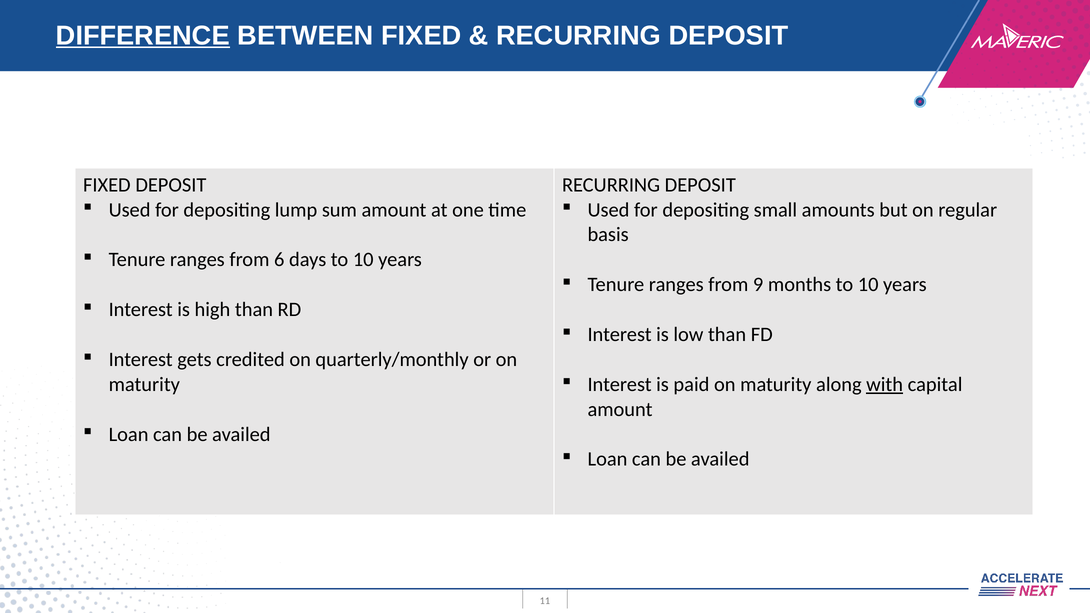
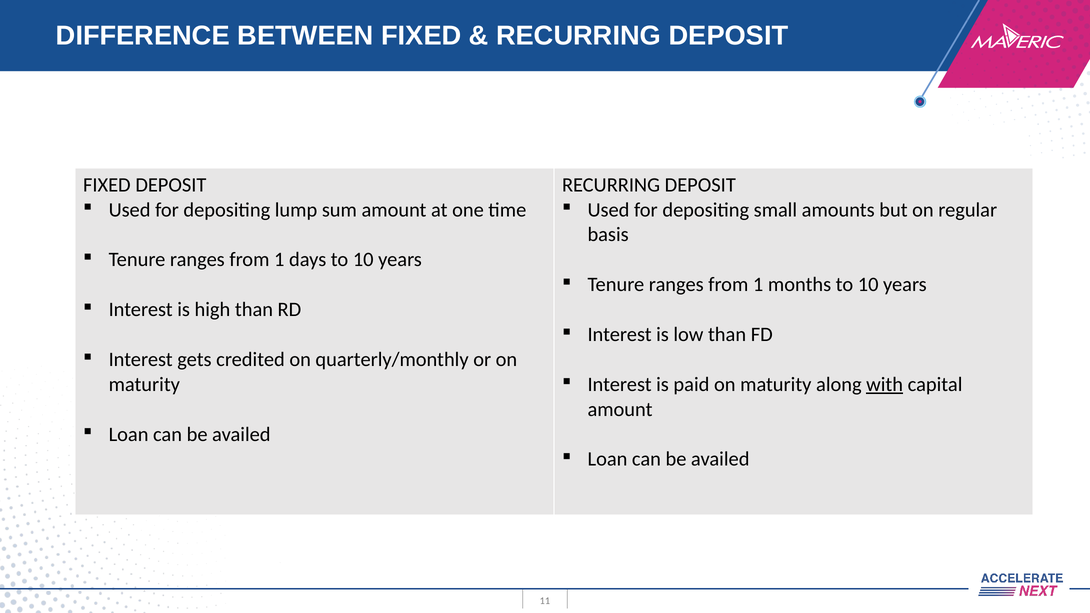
DIFFERENCE underline: present -> none (143, 36)
6: 6 -> 1 (279, 260)
9: 9 -> 1 (758, 285)
